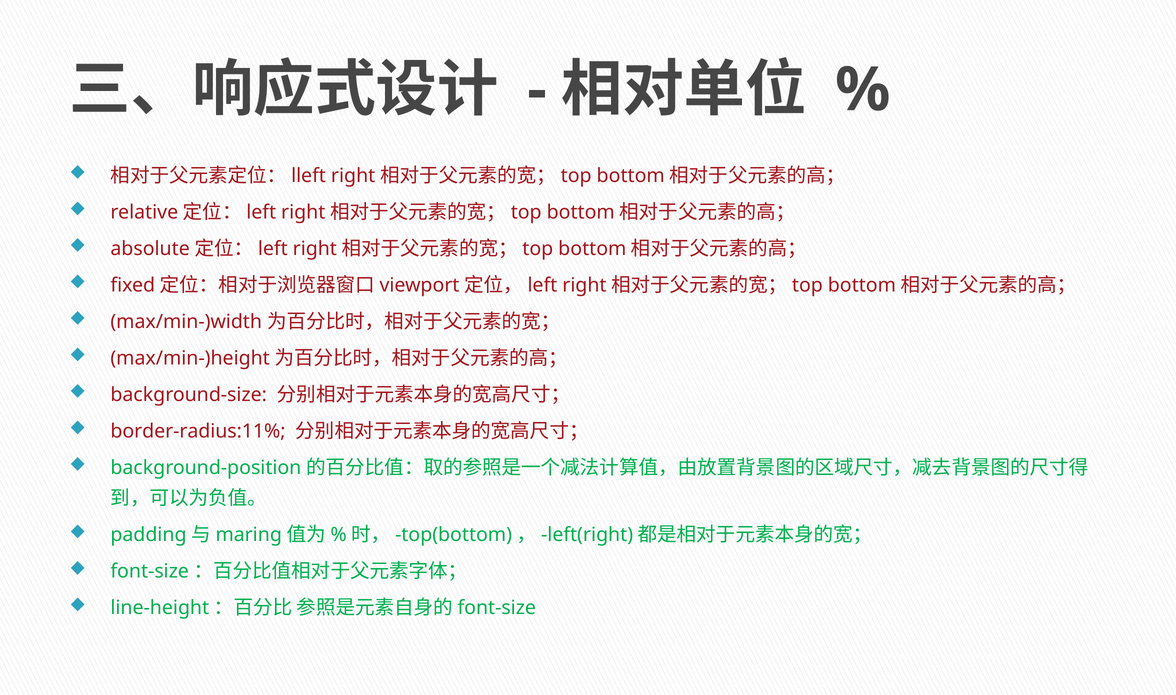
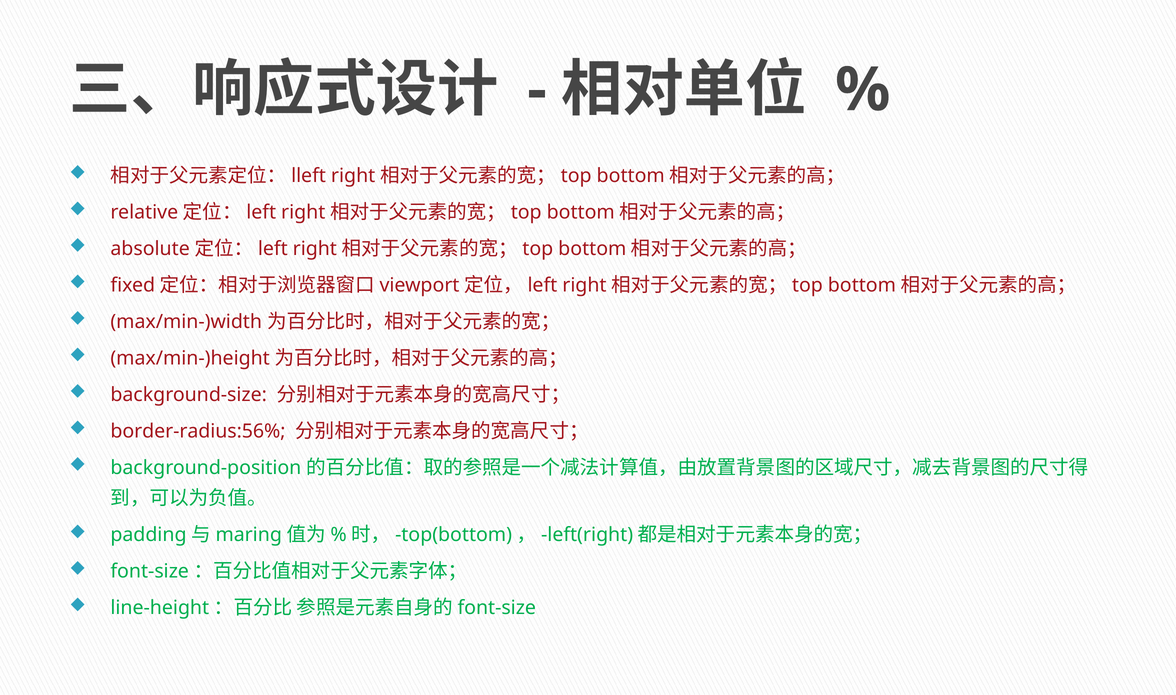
border-radius:11%: border-radius:11% -> border-radius:56% (198, 431)
